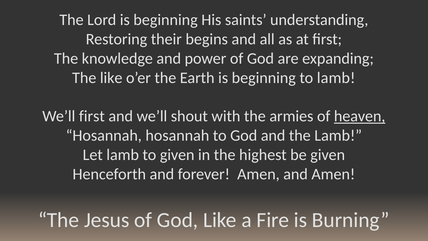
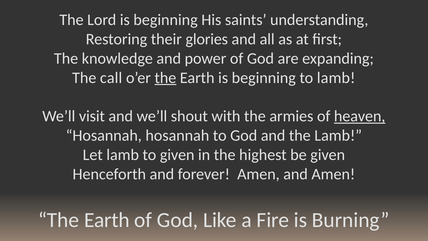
begins: begins -> glories (207, 39)
The like: like -> call (111, 78)
the underline: none -> present (165, 78)
We’ll first: first -> visit (92, 116)
Jesus: Jesus -> Earth (107, 220)
